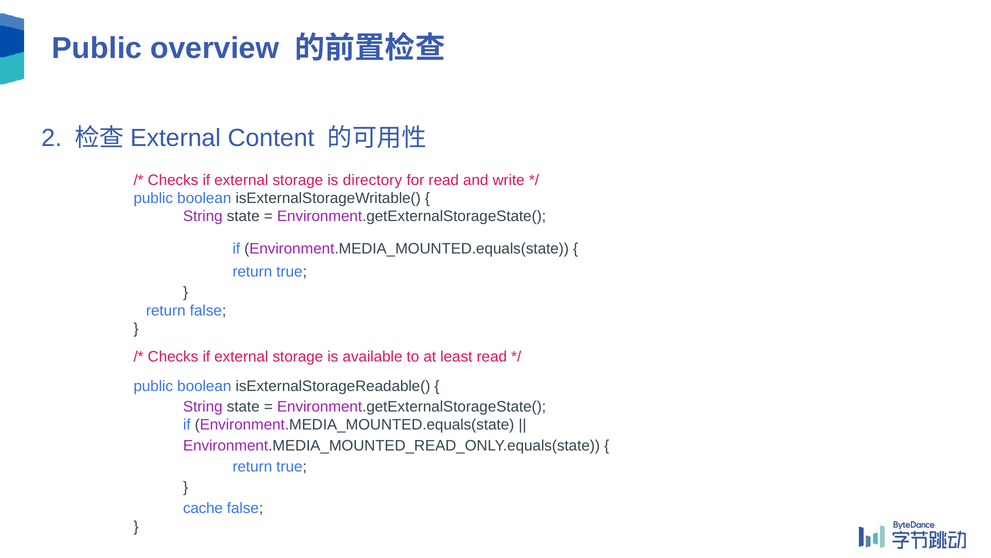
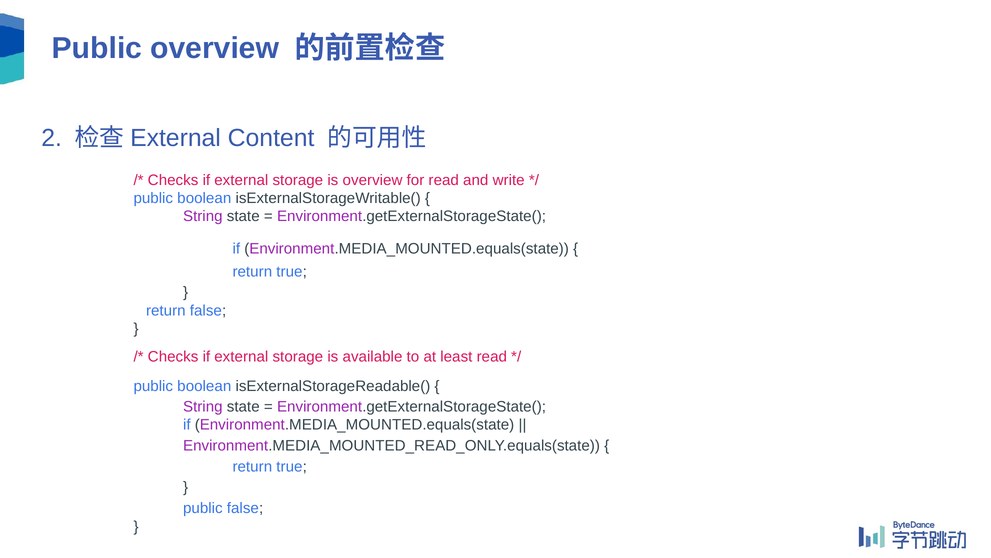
is directory: directory -> overview (373, 180)
cache: cache -> public (203, 508)
